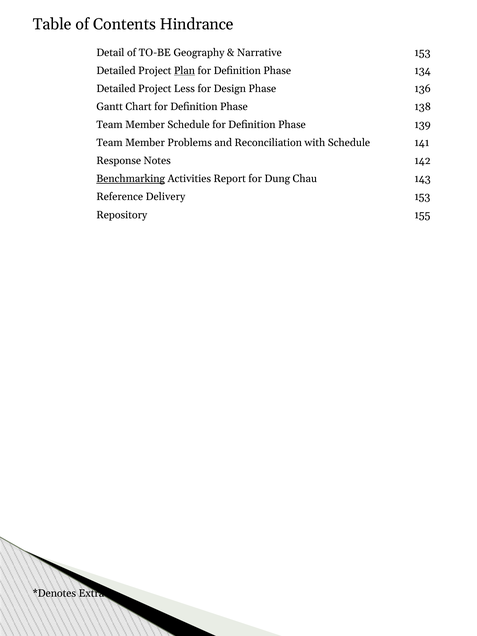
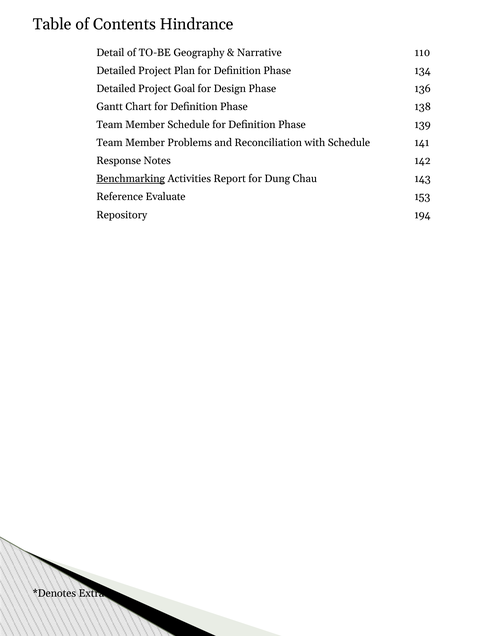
Narrative 153: 153 -> 110 (422, 53)
Plan underline: present -> none (184, 71)
Less: Less -> Goal (185, 89)
Delivery: Delivery -> Evaluate (166, 197)
155: 155 -> 194 (422, 215)
